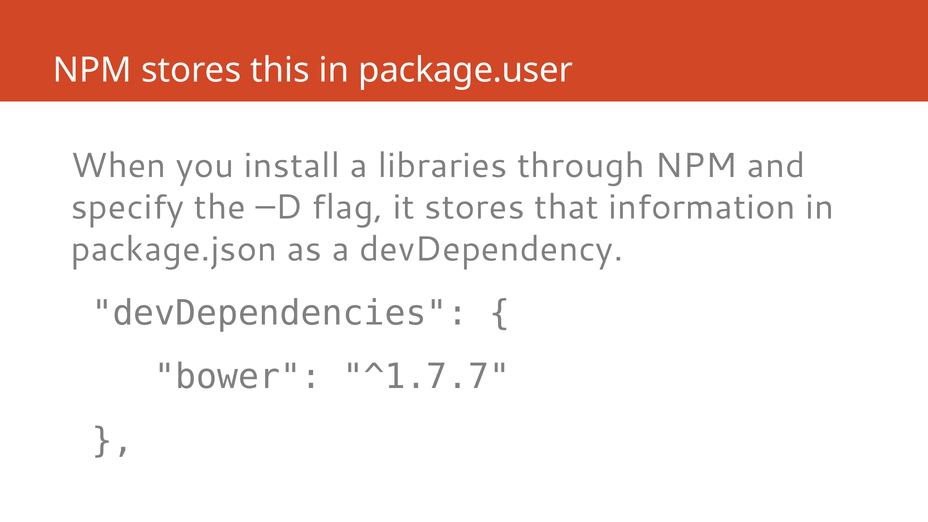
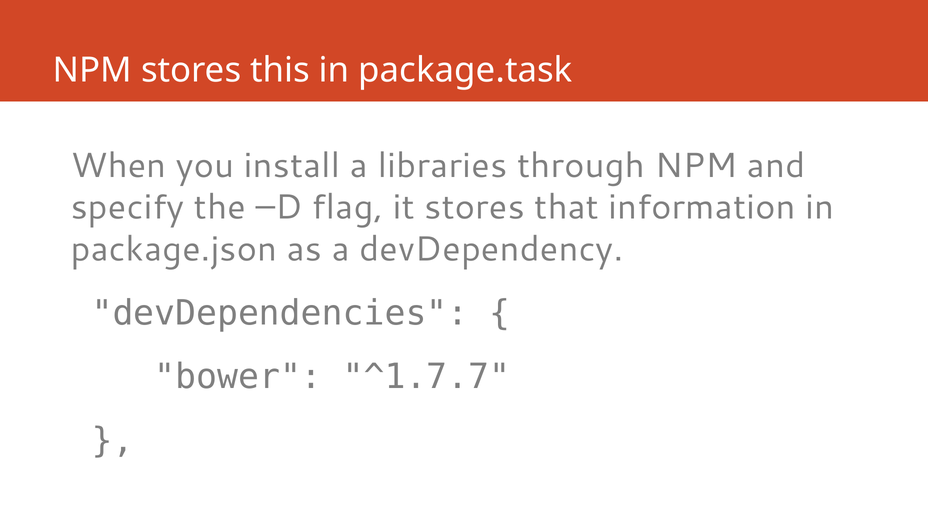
package.user: package.user -> package.task (466, 70)
